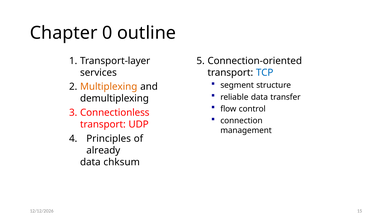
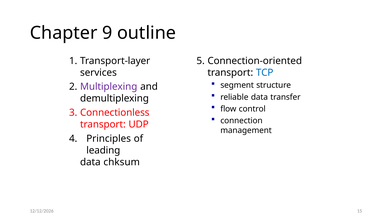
0: 0 -> 9 (107, 33)
Multiplexing colour: orange -> purple (109, 87)
already: already -> leading (103, 150)
